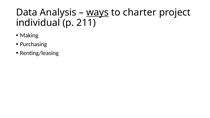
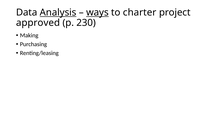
Analysis underline: none -> present (58, 12)
individual: individual -> approved (38, 23)
211: 211 -> 230 (86, 23)
